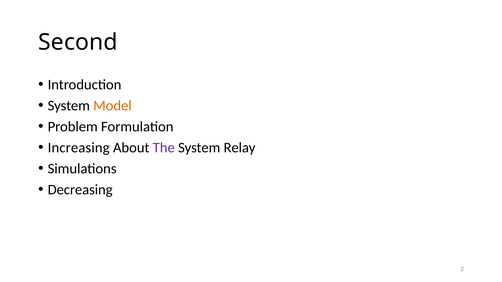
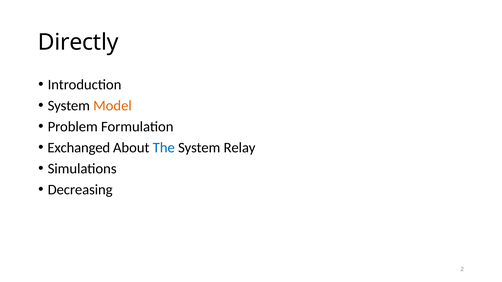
Second: Second -> Directly (78, 42)
Increasing: Increasing -> Exchanged (79, 148)
The colour: purple -> blue (164, 148)
